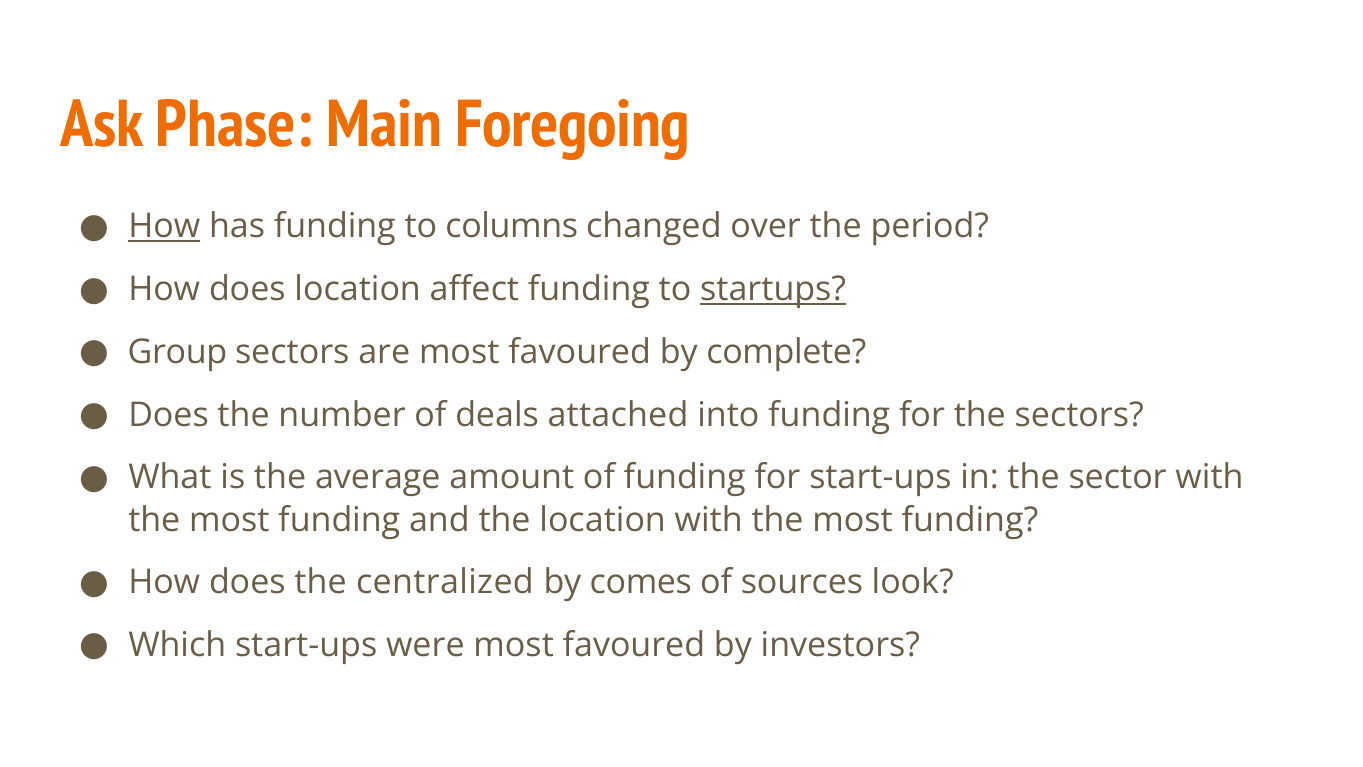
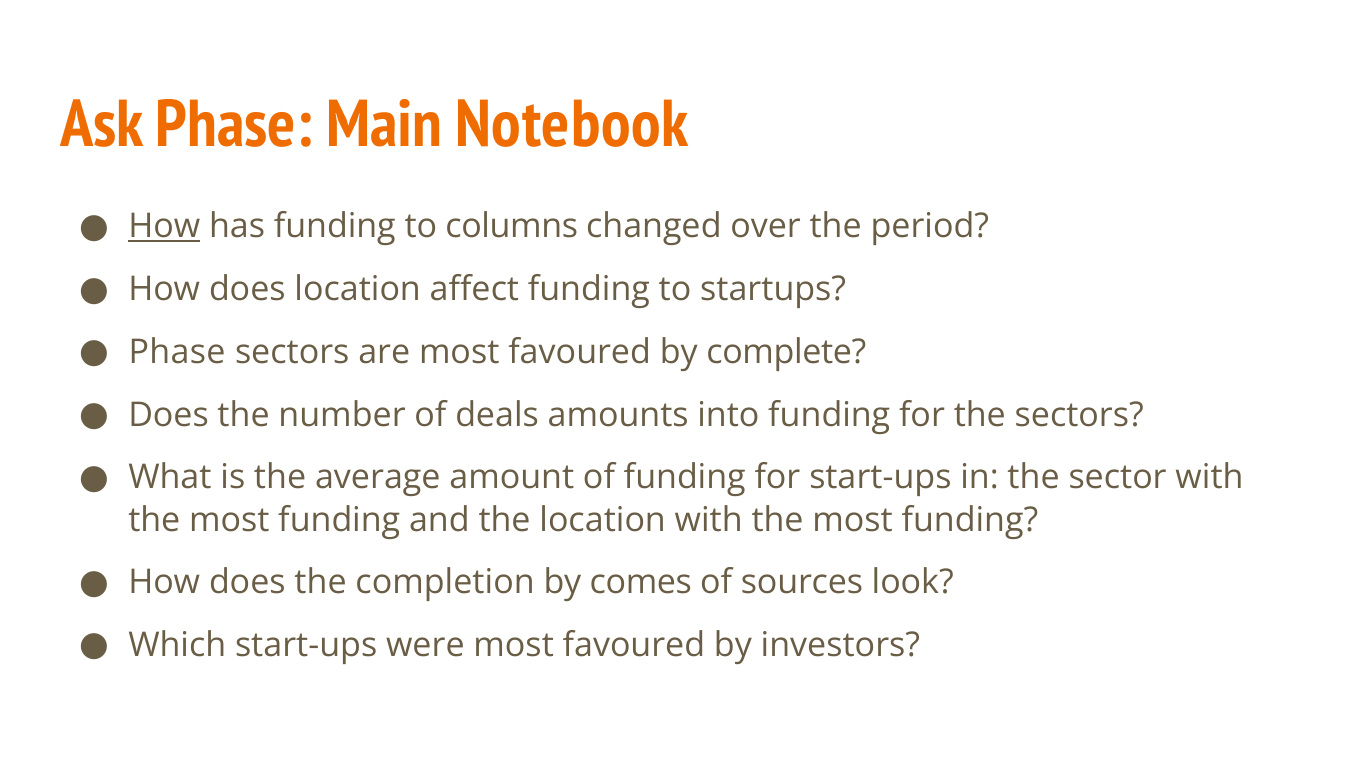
Foregoing: Foregoing -> Notebook (572, 124)
startups underline: present -> none (773, 289)
Group: Group -> Phase (177, 352)
attached: attached -> amounts (618, 415)
centralized: centralized -> completion (445, 582)
